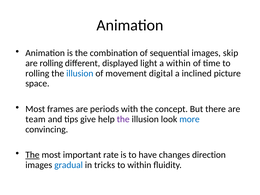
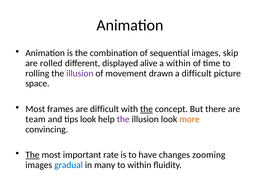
are rolling: rolling -> rolled (51, 63)
light: light -> alive (149, 63)
illusion colour: blue -> purple (80, 73)
digital: digital -> drawn (161, 73)
a inclined: inclined -> difficult (197, 73)
are periods: periods -> difficult (105, 109)
the underline: none -> present (147, 109)
tips give: give -> look (88, 119)
more colour: blue -> orange (190, 119)
direction: direction -> zooming (209, 155)
tricks: tricks -> many (105, 165)
